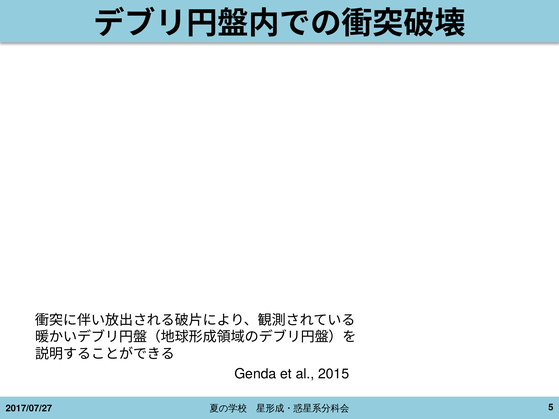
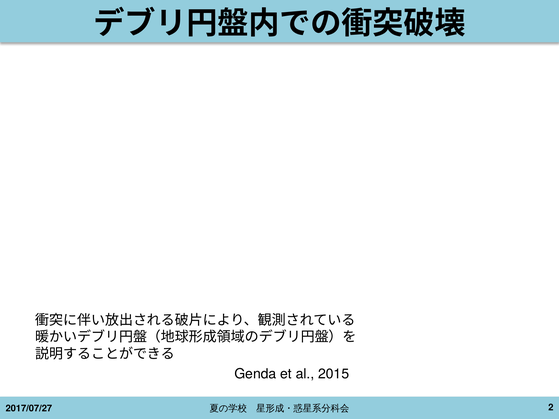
5: 5 -> 2 (551, 408)
